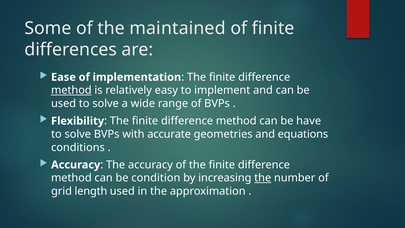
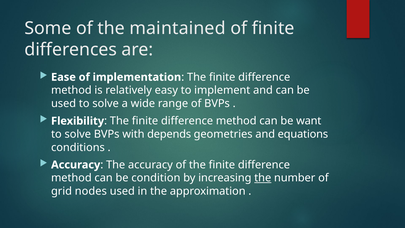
method underline: present -> none (71, 90)
have: have -> want (309, 121)
accurate: accurate -> depends (169, 134)
length: length -> nodes (91, 191)
